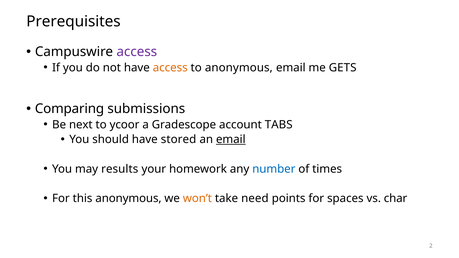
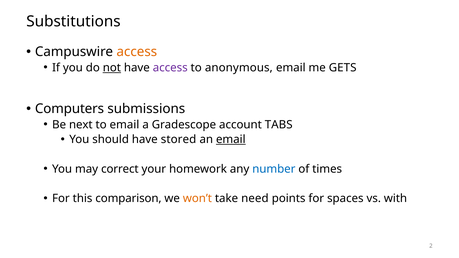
Prerequisites: Prerequisites -> Substitutions (73, 21)
access colour: purple -> orange (137, 52)
not underline: none -> present (112, 68)
access colour: orange -> purple (170, 68)
Comparing: Comparing -> Computers (69, 109)
to ycoor: ycoor -> email (124, 125)
results: results -> correct (120, 169)
this anonymous: anonymous -> comparison (128, 199)
char: char -> with (395, 199)
